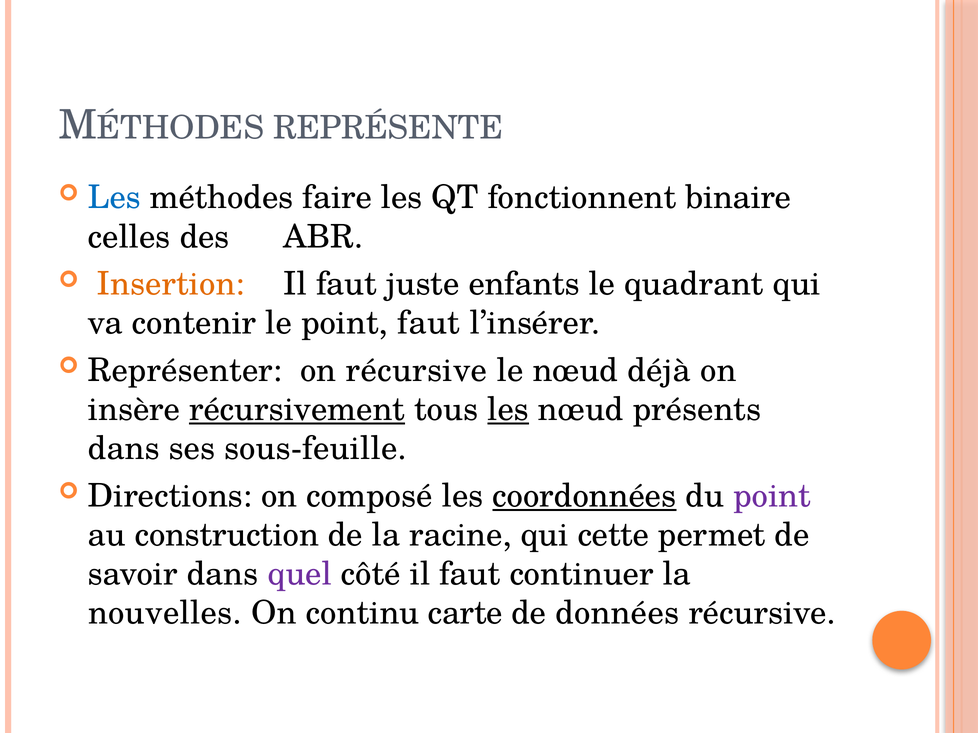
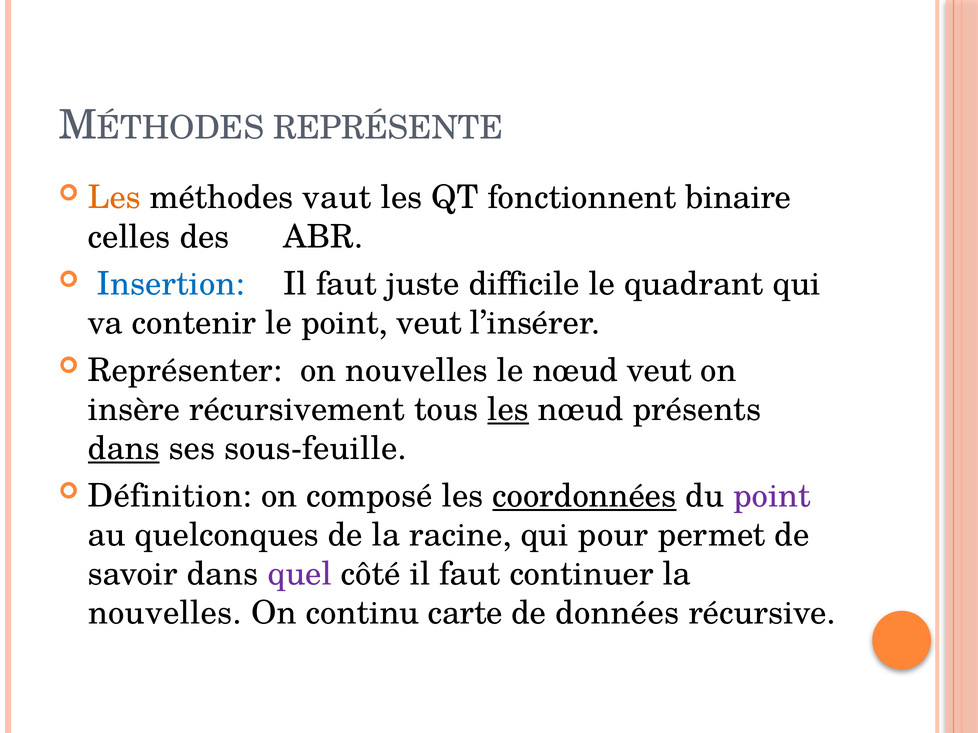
Les colour: blue -> orange (114, 198)
faire: faire -> vaut (337, 198)
Insertion colour: orange -> blue (171, 284)
enfants: enfants -> difficile (524, 284)
point faut: faut -> veut (429, 323)
on récursive: récursive -> nouvelles (417, 371)
nœud déjà: déjà -> veut (659, 371)
récursivement underline: present -> none (297, 410)
dans underline: none -> present (124, 449)
Directions: Directions -> Définition (170, 496)
construction: construction -> quelconques (227, 535)
cette: cette -> pour (613, 535)
